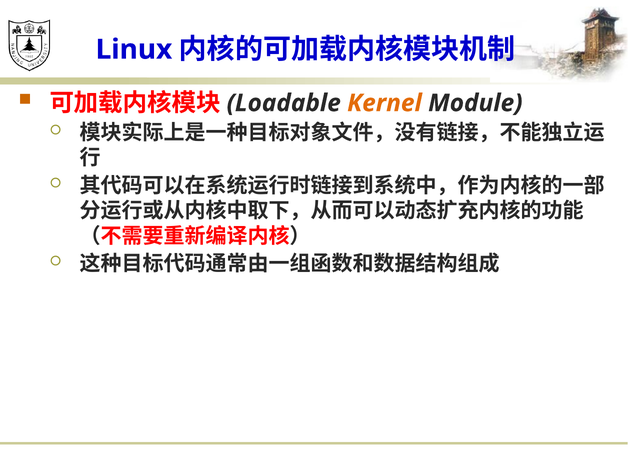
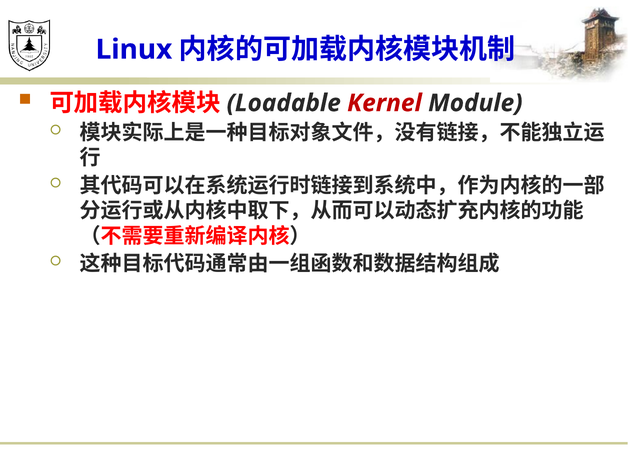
Kernel colour: orange -> red (385, 103)
